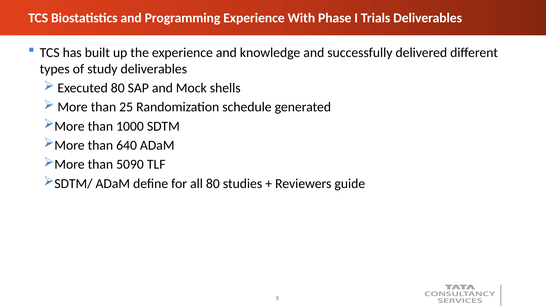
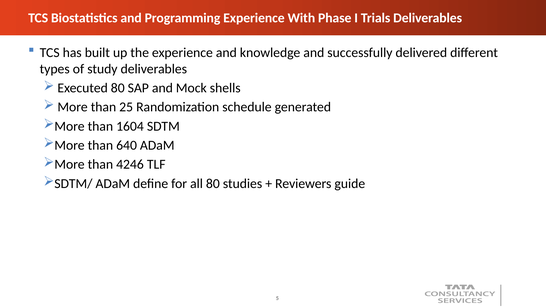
1000: 1000 -> 1604 (130, 126)
5090: 5090 -> 4246 (130, 165)
